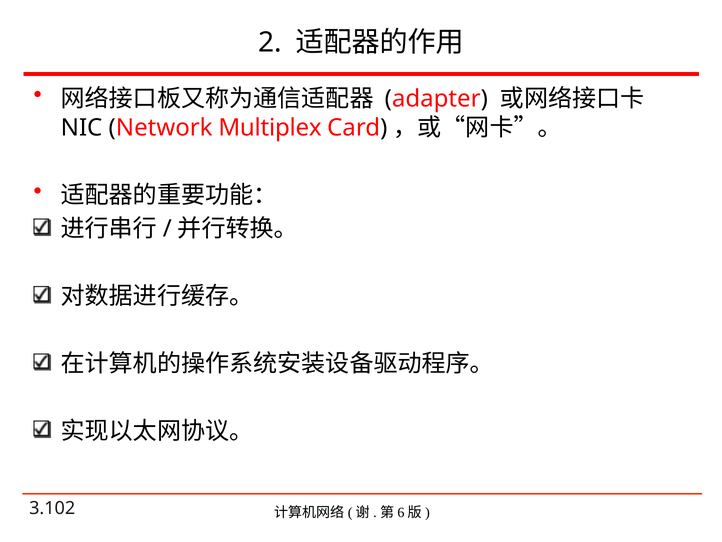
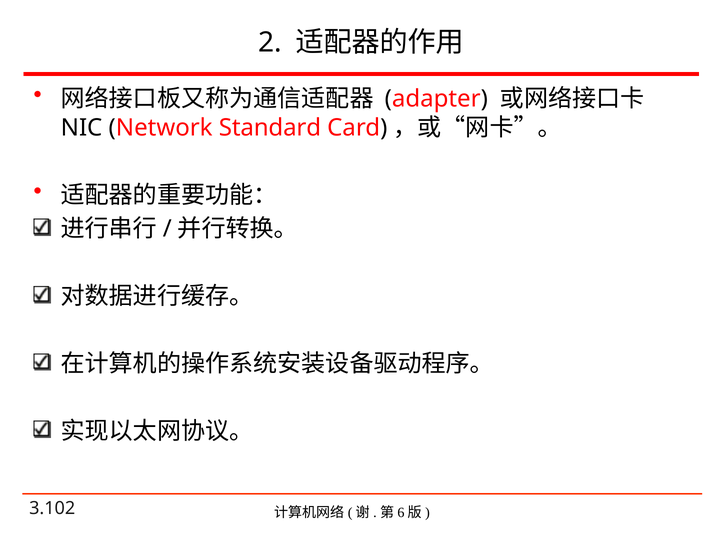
Multiplex: Multiplex -> Standard (270, 128)
